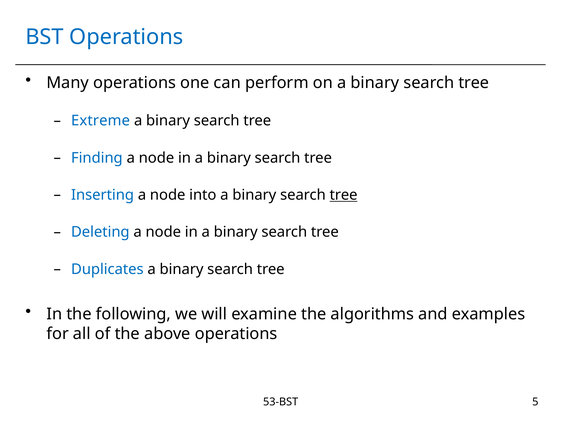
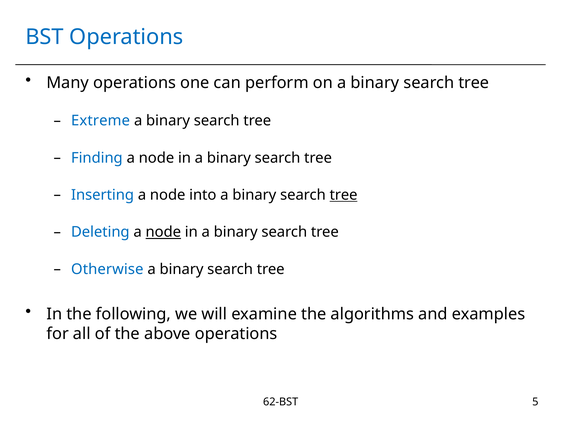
node underline: none -> present (163, 232)
Duplicates: Duplicates -> Otherwise (107, 269)
53-BST: 53-BST -> 62-BST (281, 402)
